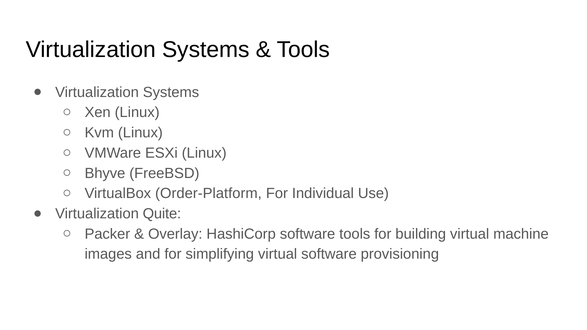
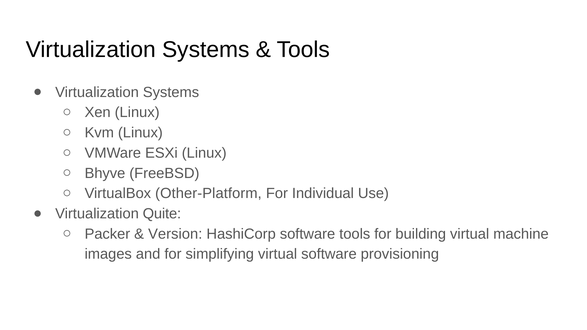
Order-Platform: Order-Platform -> Other-Platform (208, 194)
Overlay: Overlay -> Version (175, 234)
